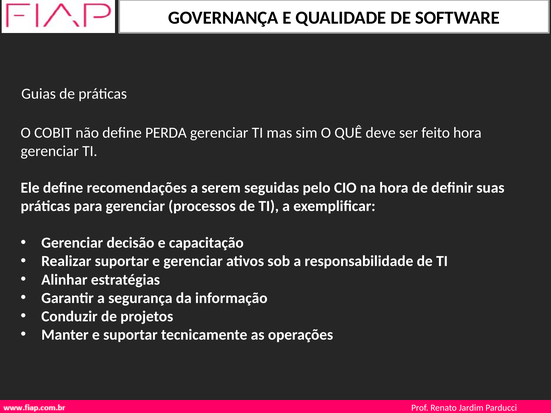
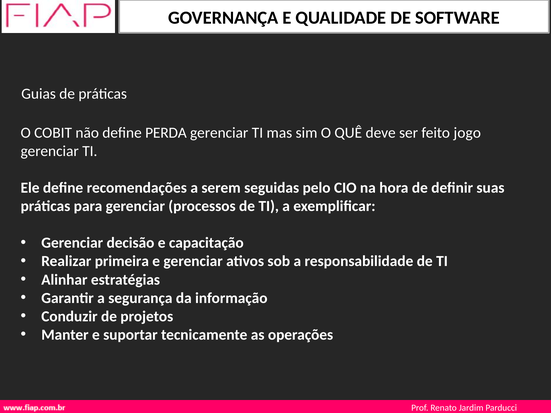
feito hora: hora -> jogo (467, 133)
Realizar suportar: suportar -> primeira (122, 261)
